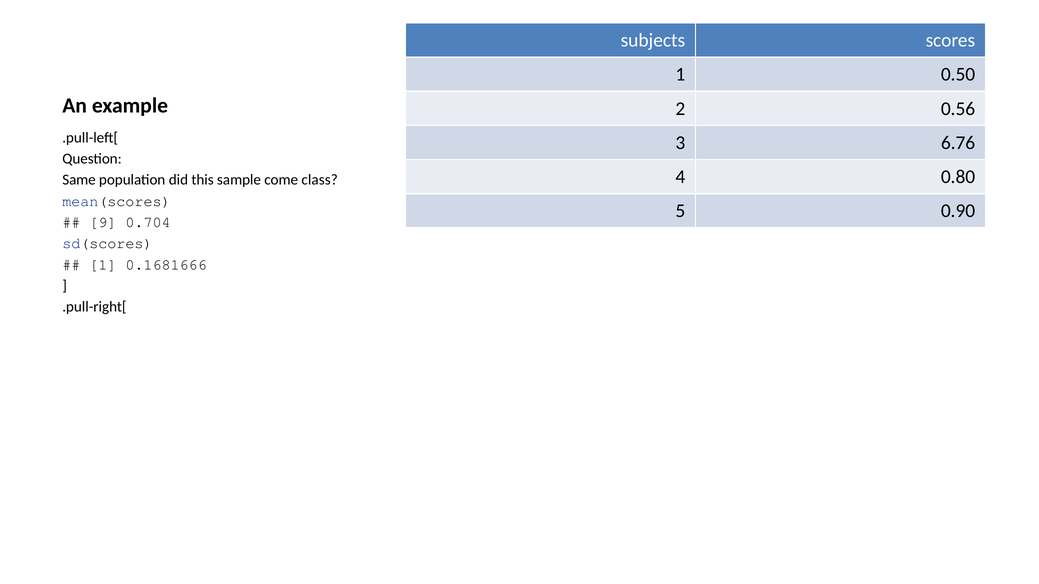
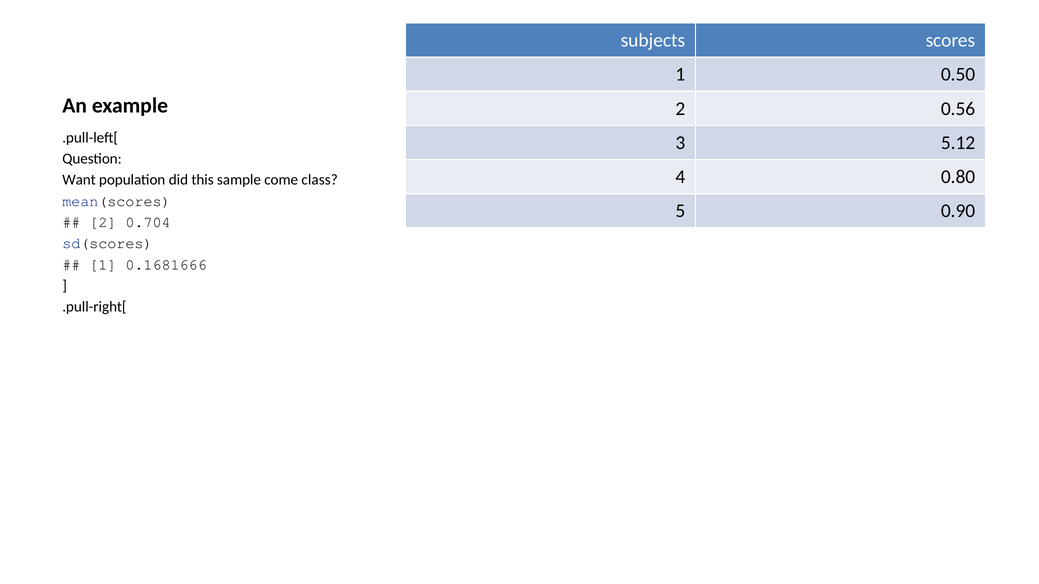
6.76: 6.76 -> 5.12 (958, 143)
Same: Same -> Want (79, 180)
9: 9 -> 2 (103, 222)
